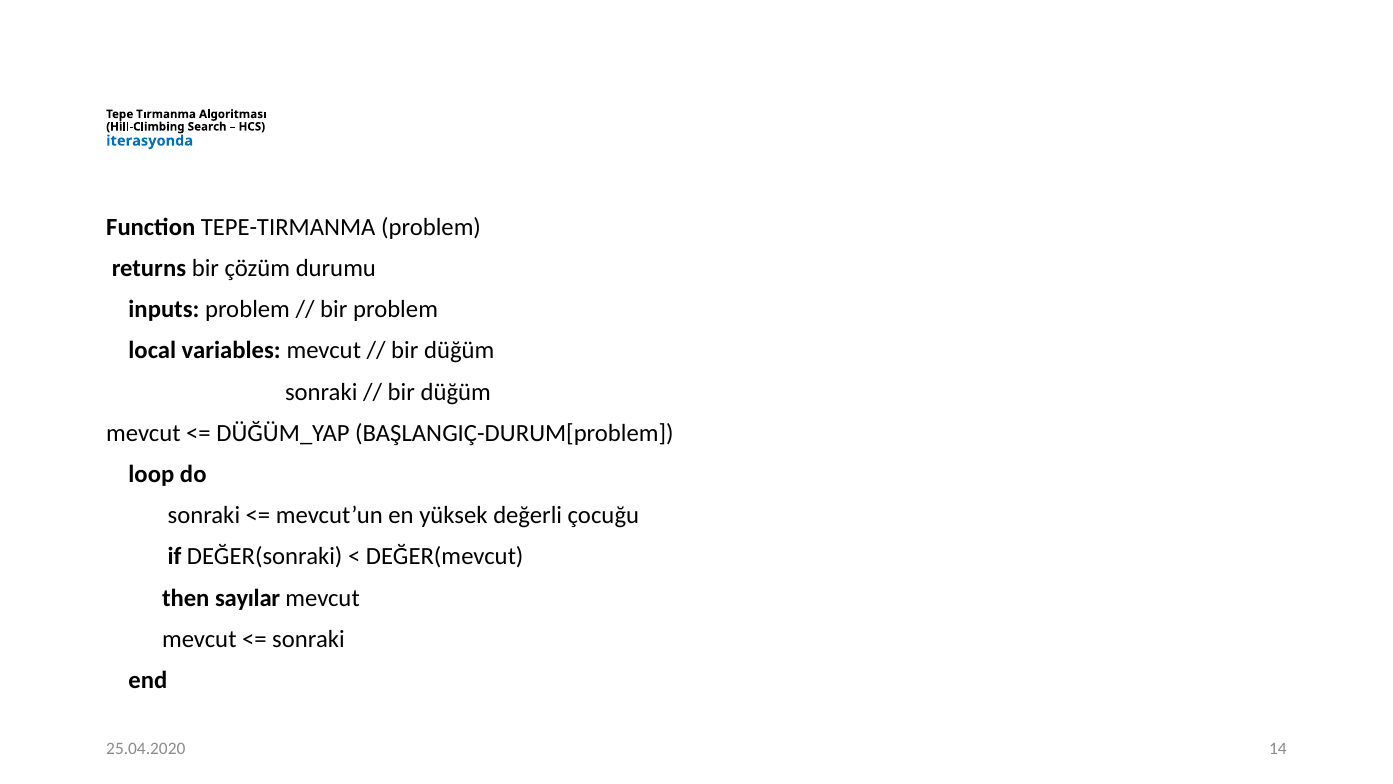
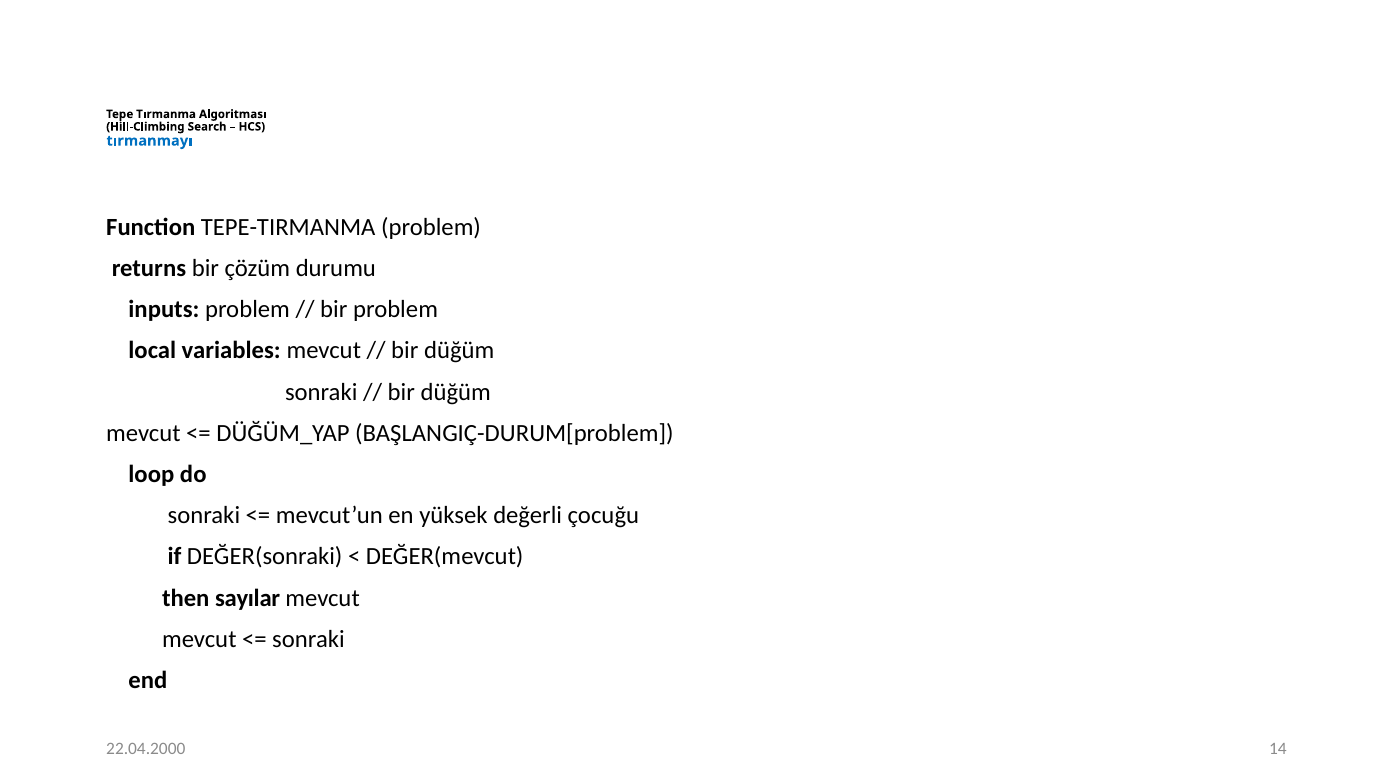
iterasyonda: iterasyonda -> tırmanmayı (150, 141)
25.04.2020: 25.04.2020 -> 22.04.2000 (146, 748)
